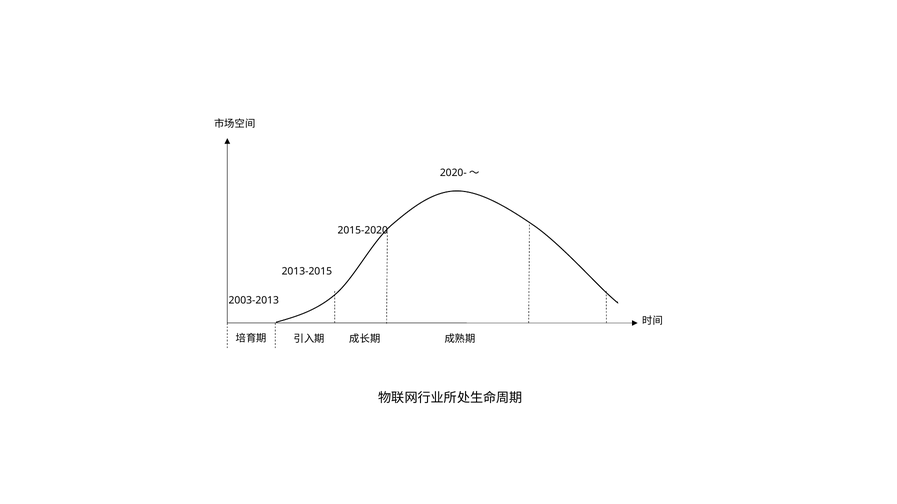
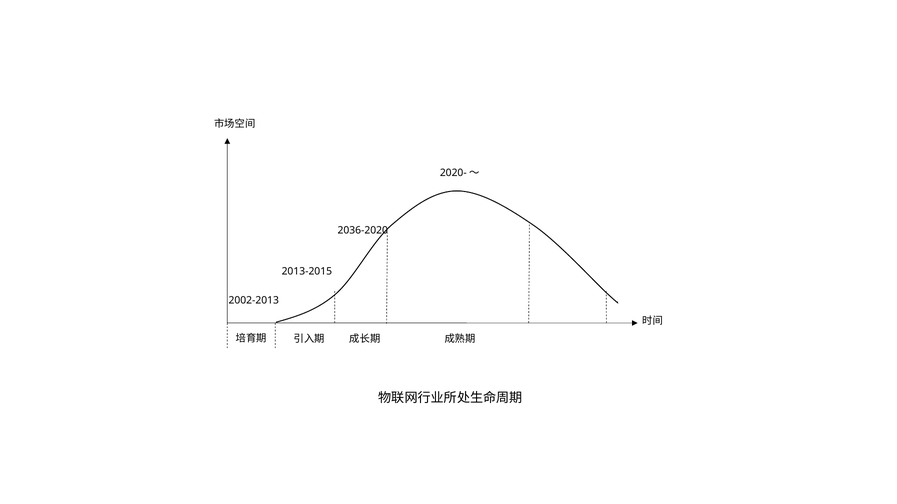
2015-2020: 2015-2020 -> 2036-2020 (363, 231)
2003-2013: 2003-2013 -> 2002-2013 (254, 301)
